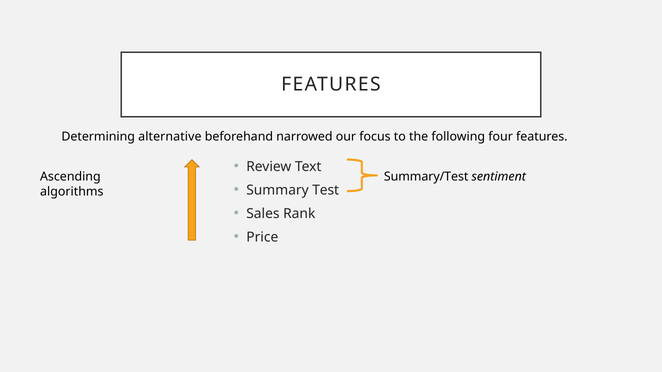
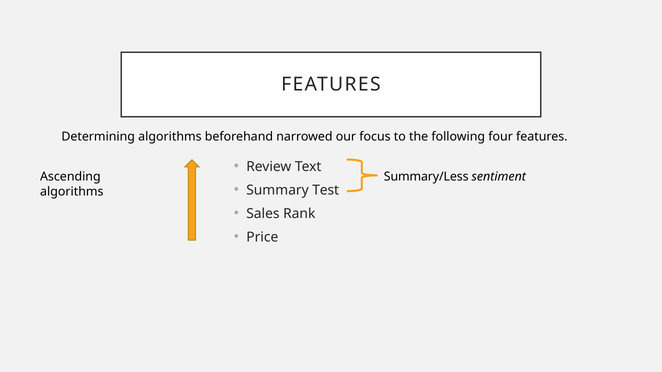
Determining alternative: alternative -> algorithms (170, 137)
Summary/Test: Summary/Test -> Summary/Less (426, 177)
